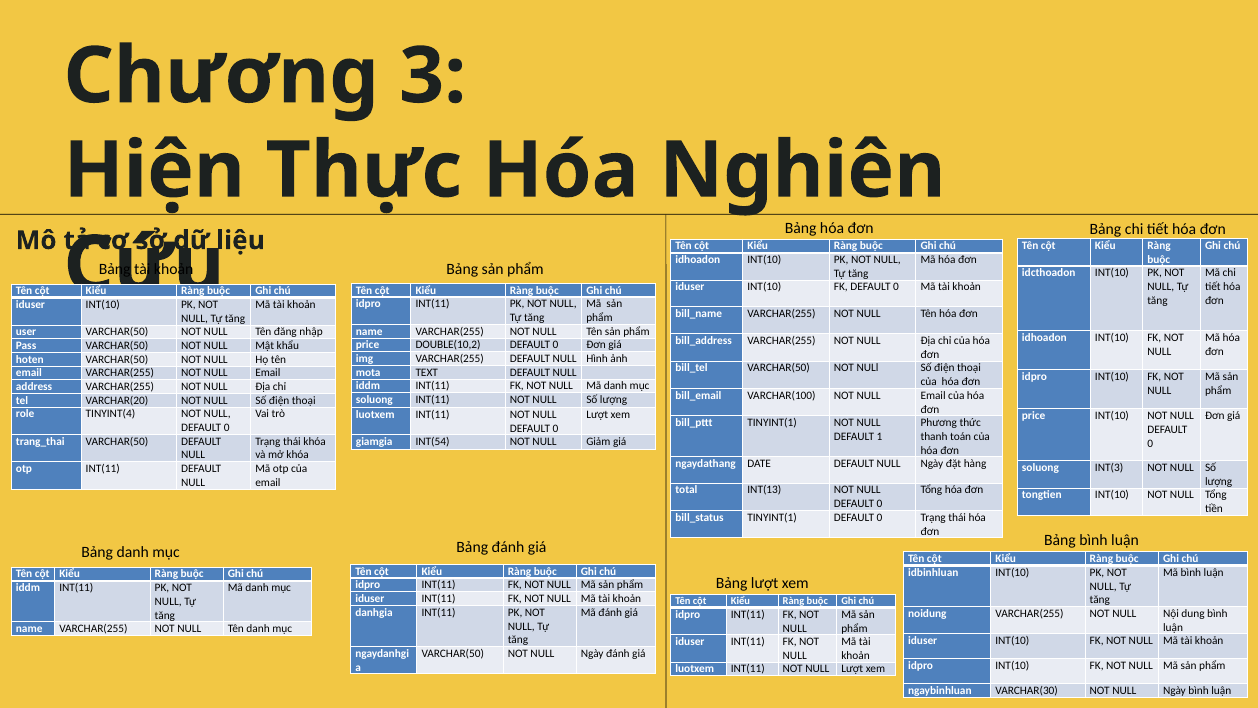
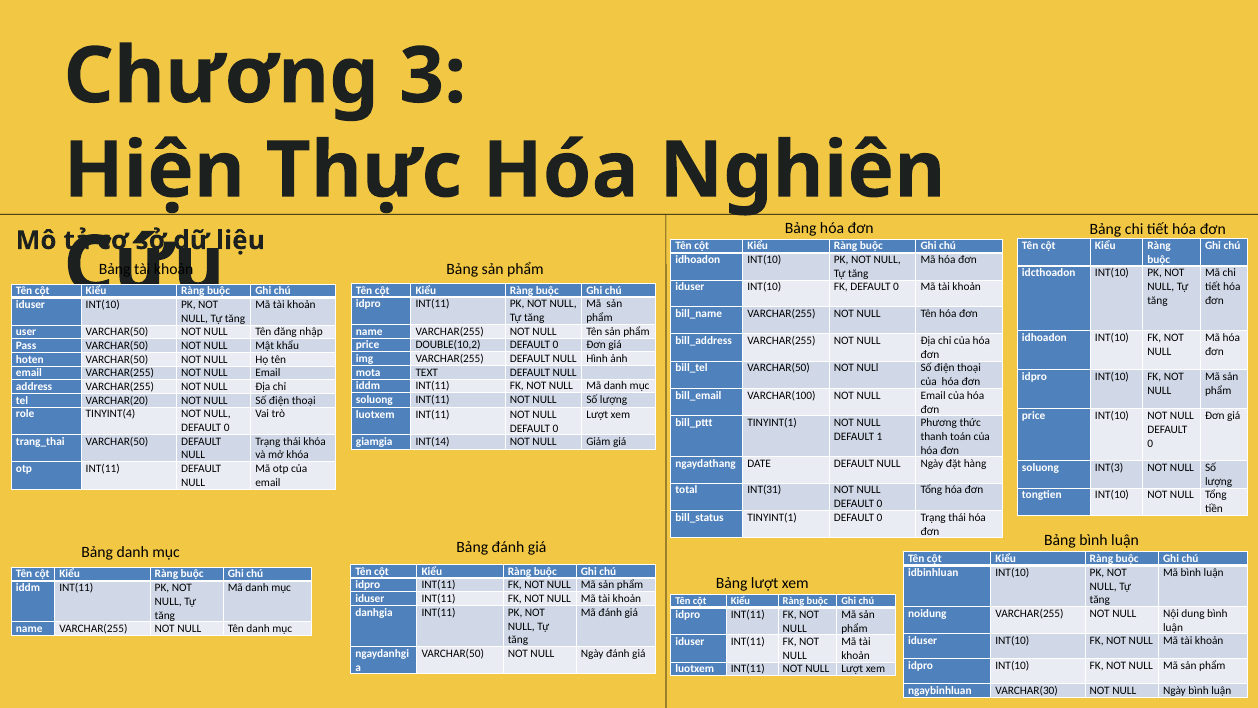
INT(54: INT(54 -> INT(14 (433, 442)
INT(13: INT(13 -> INT(31 (764, 490)
